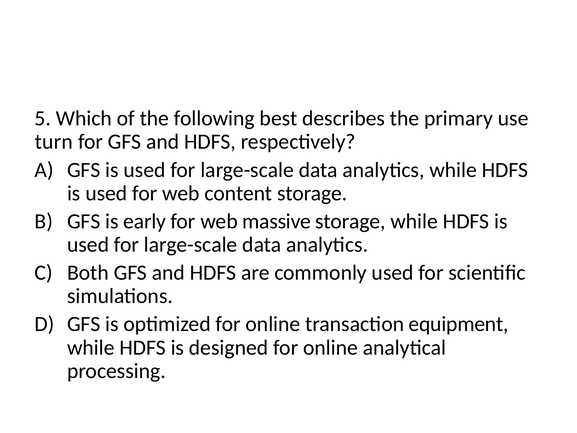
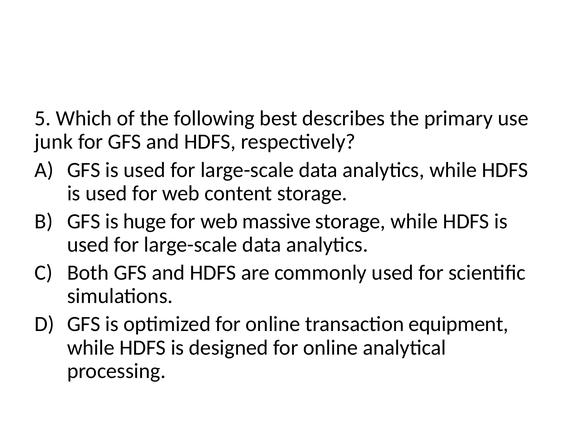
turn: turn -> junk (54, 142)
early: early -> huge (145, 221)
